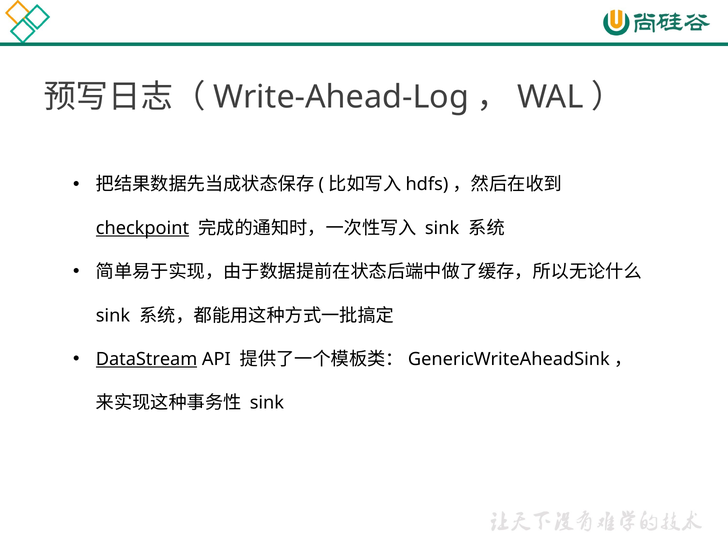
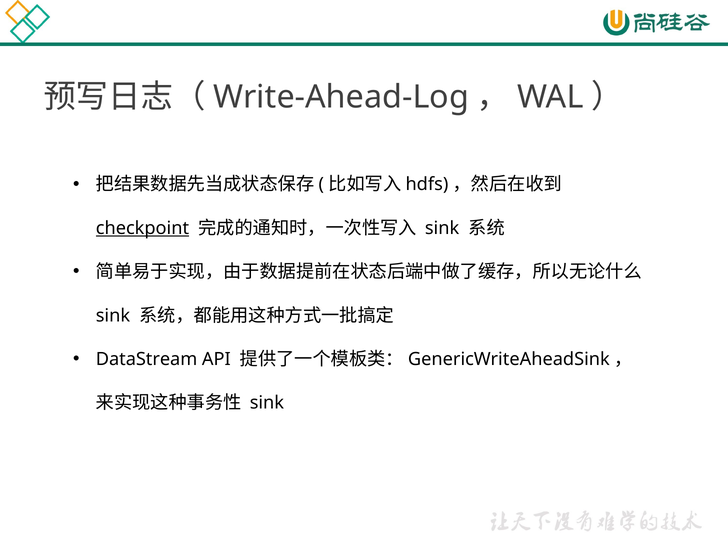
DataStream underline: present -> none (147, 359)
